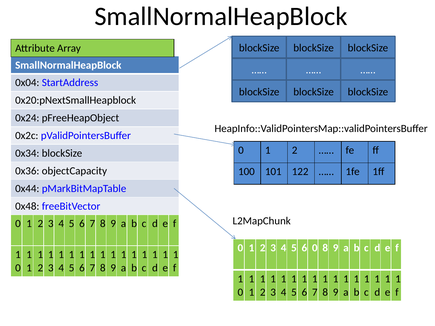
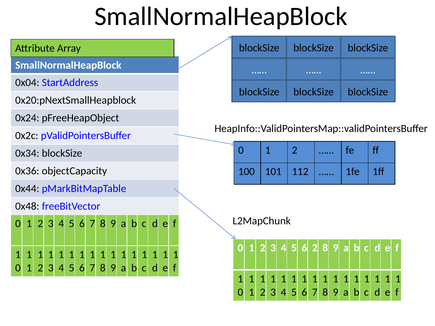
122: 122 -> 112 (300, 172)
6 0: 0 -> 2 (315, 248)
